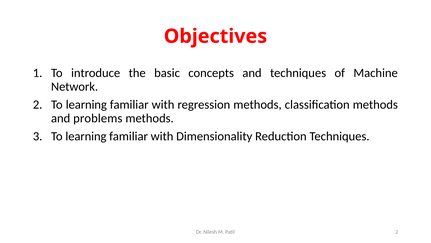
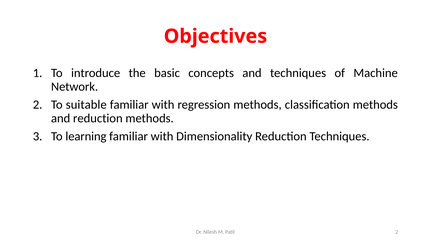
2 To learning: learning -> suitable (86, 105)
and problems: problems -> reduction (98, 118)
